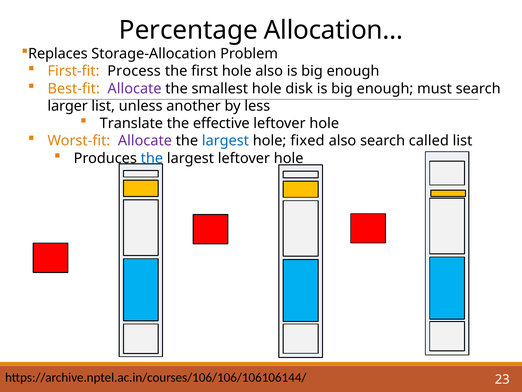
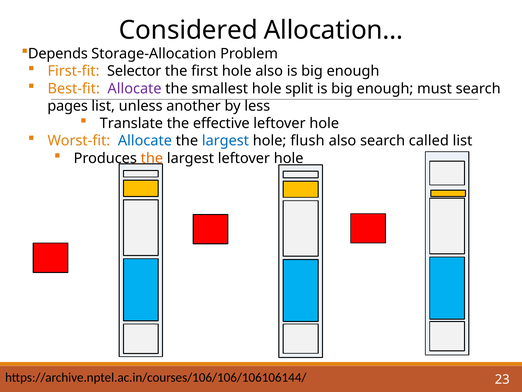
Percentage: Percentage -> Considered (188, 30)
Replaces: Replaces -> Depends (58, 54)
Process: Process -> Selector (134, 71)
disk: disk -> split (299, 88)
larger: larger -> pages (68, 106)
Allocate colour: purple -> blue (145, 141)
fixed: fixed -> flush (307, 141)
the colour: blue -> orange (152, 158)
